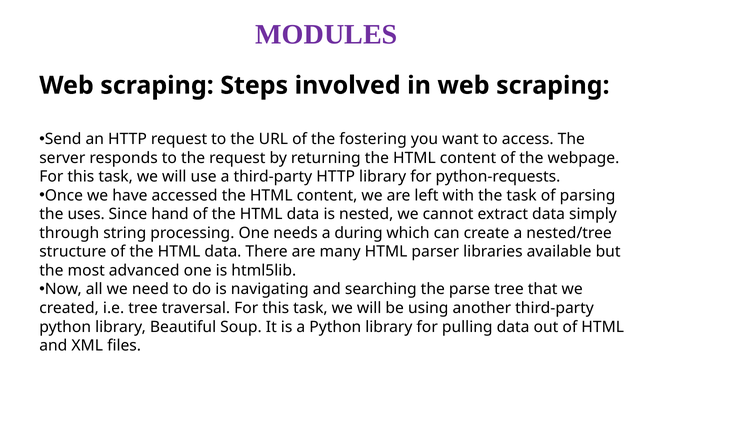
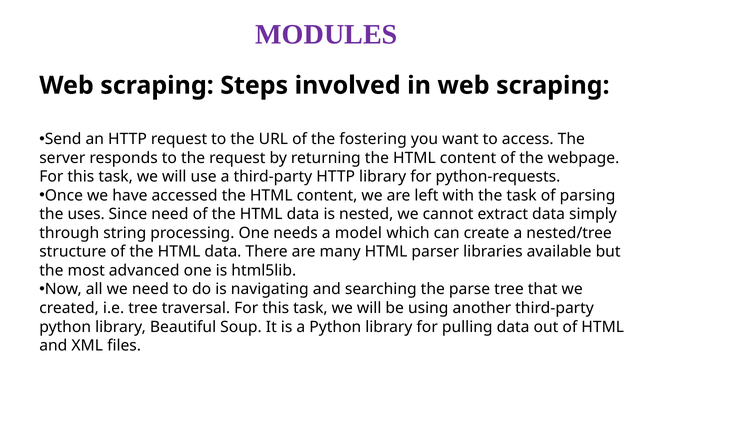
Since hand: hand -> need (170, 214)
during: during -> model (358, 233)
